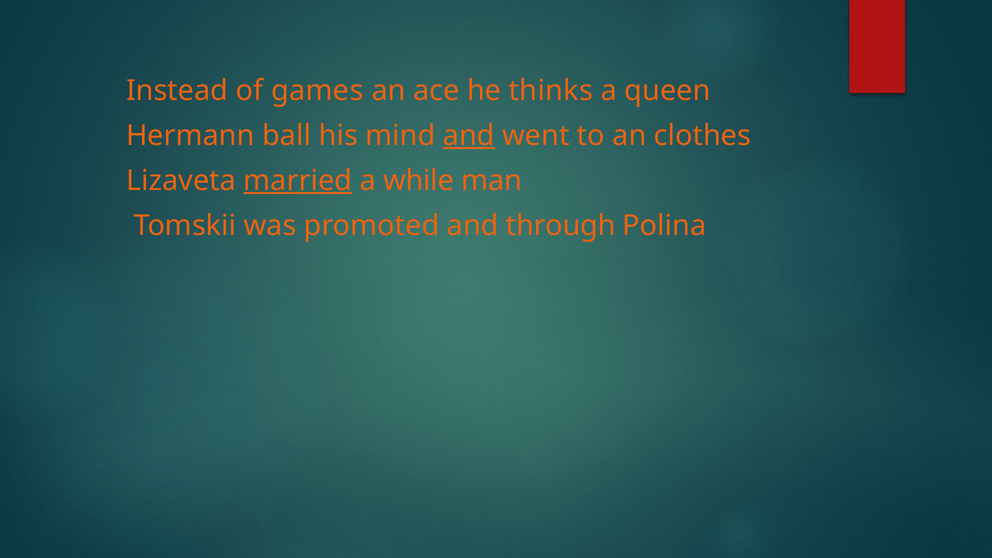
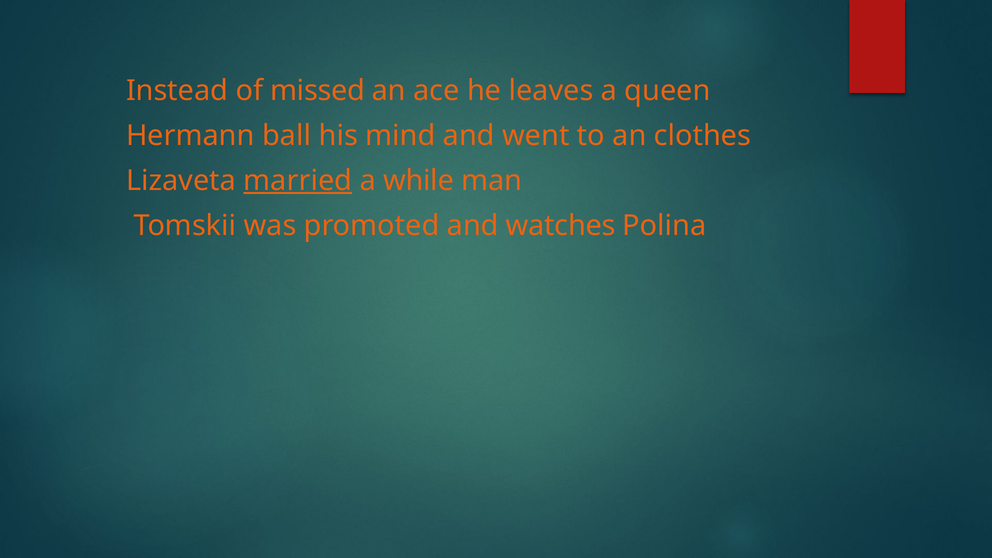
games: games -> missed (318, 91)
thinks: thinks -> leaves (551, 91)
and underline: present -> none (469, 136)
through: through -> watches (561, 226)
